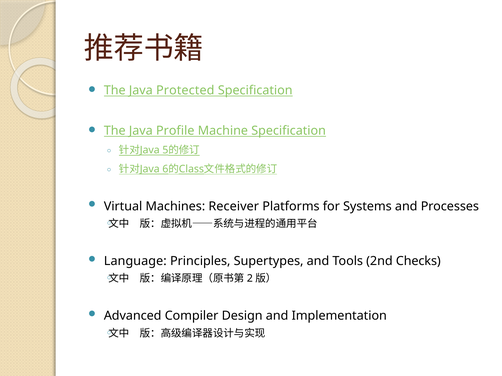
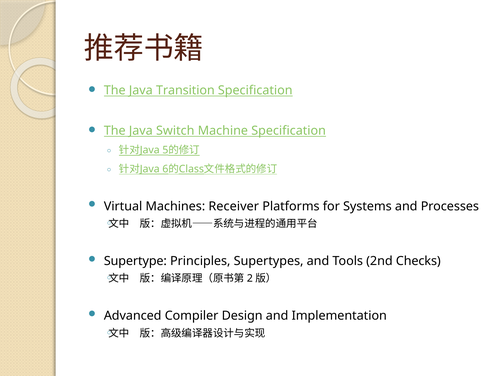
Protected: Protected -> Transition (185, 90)
Profile: Profile -> Switch (175, 131)
Language: Language -> Supertype (135, 261)
